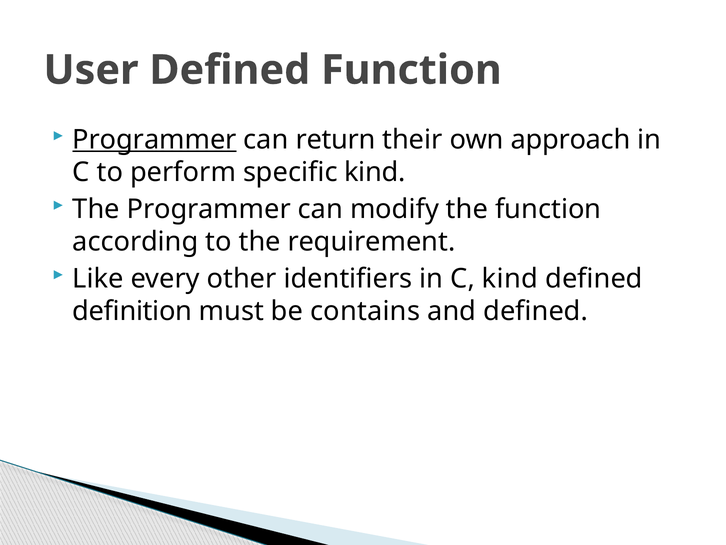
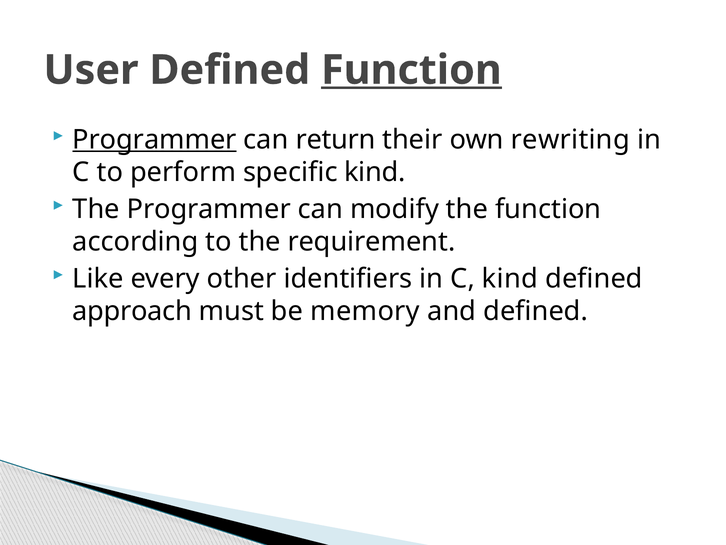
Function underline: none -> present (411, 70)
approach: approach -> rewriting (570, 139)
definition: definition -> approach (132, 311)
contains: contains -> memory (365, 311)
